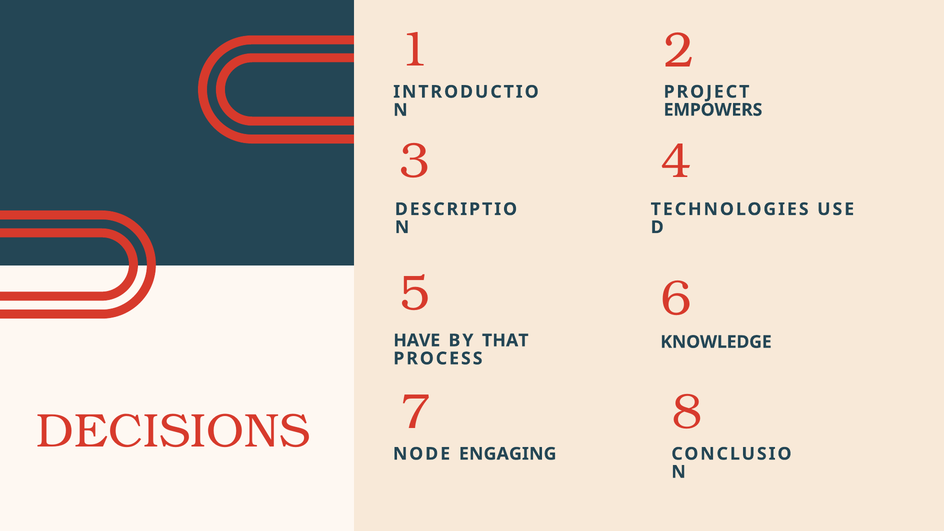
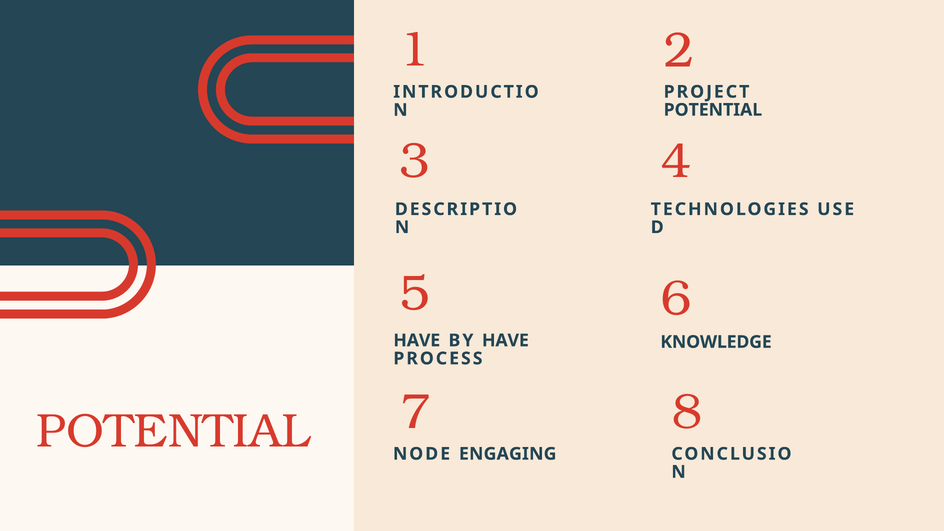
EMPOWERS: EMPOWERS -> POTENTIAL (713, 110)
BY THAT: THAT -> HAVE (505, 341)
DECISIONS: DECISIONS -> POTENTIAL (173, 431)
